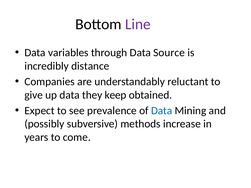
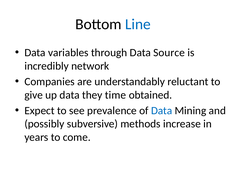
Line colour: purple -> blue (138, 24)
distance: distance -> network (90, 66)
keep: keep -> time (115, 95)
